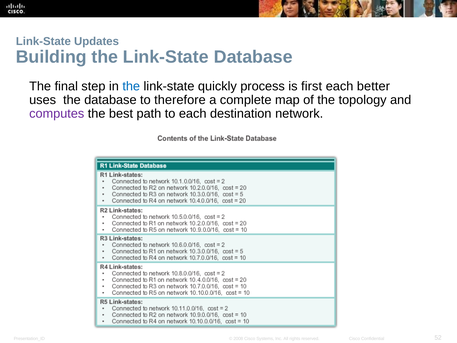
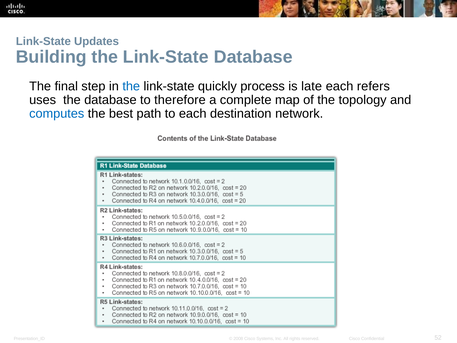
first: first -> late (312, 86)
better: better -> refers (373, 86)
computes colour: purple -> blue (57, 114)
